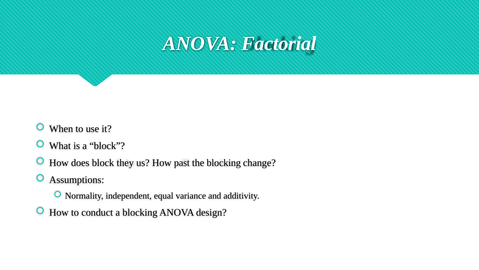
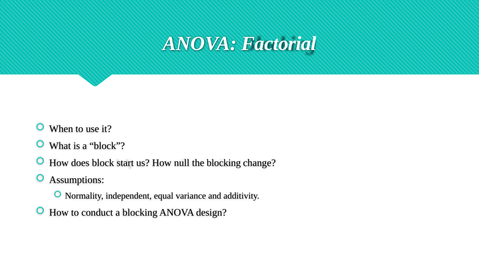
they: they -> start (125, 162)
past: past -> null (182, 162)
